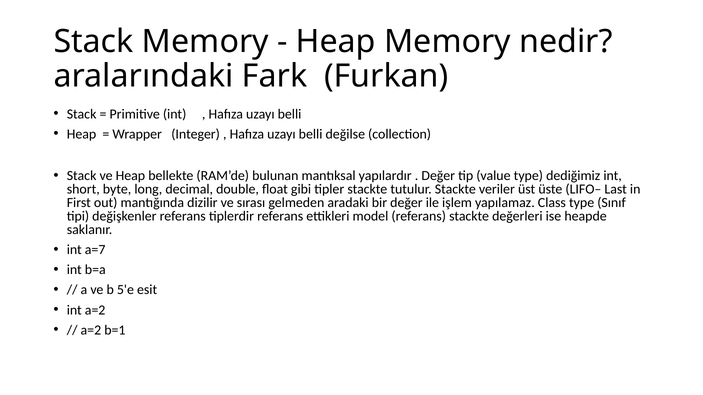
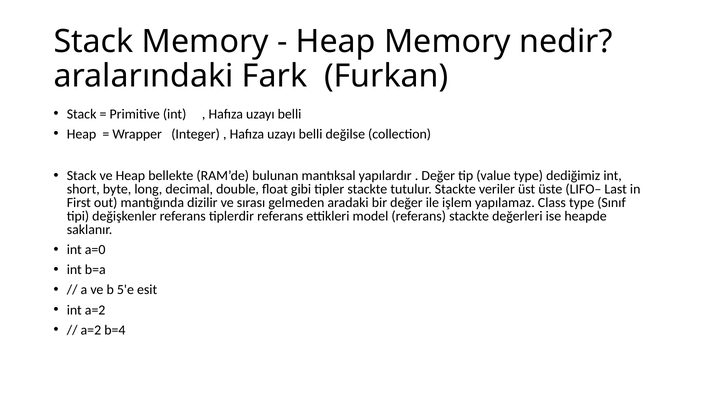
a=7: a=7 -> a=0 (95, 250)
b=1: b=1 -> b=4 (115, 330)
